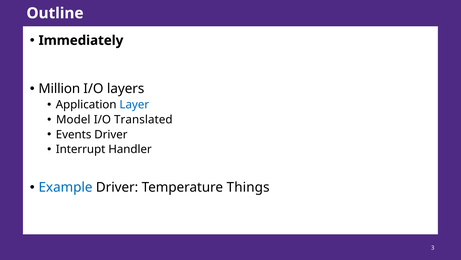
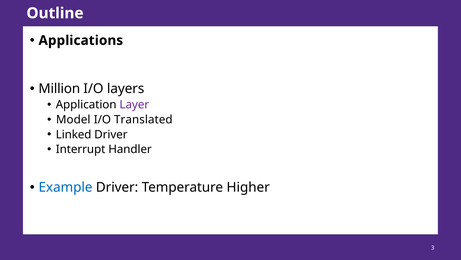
Immediately: Immediately -> Applications (81, 40)
Layer colour: blue -> purple (134, 105)
Events: Events -> Linked (74, 134)
Things: Things -> Higher (248, 187)
